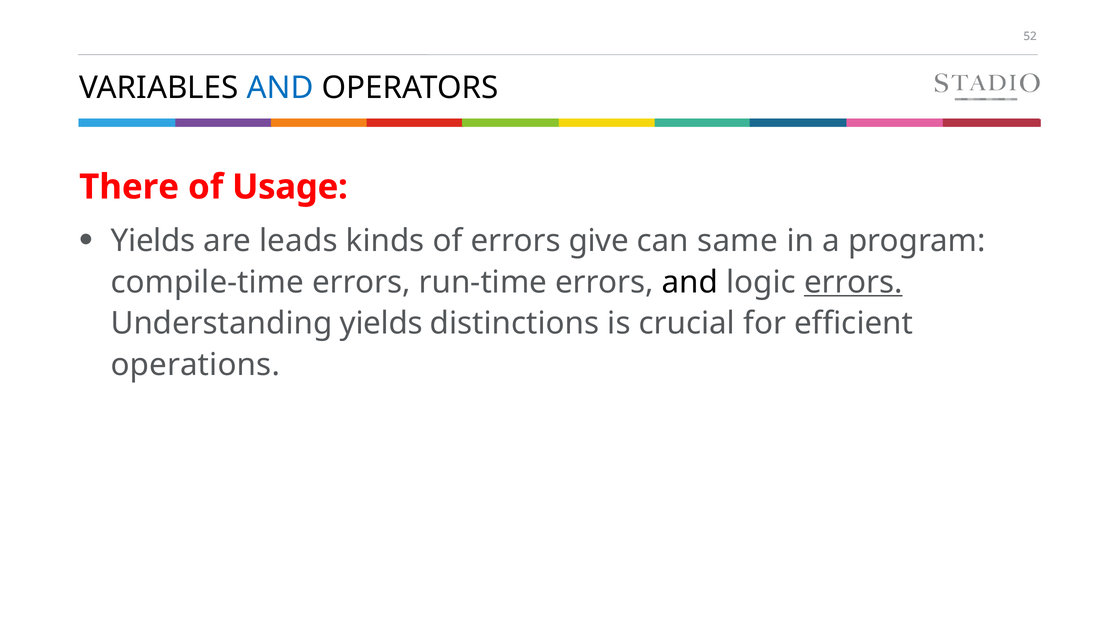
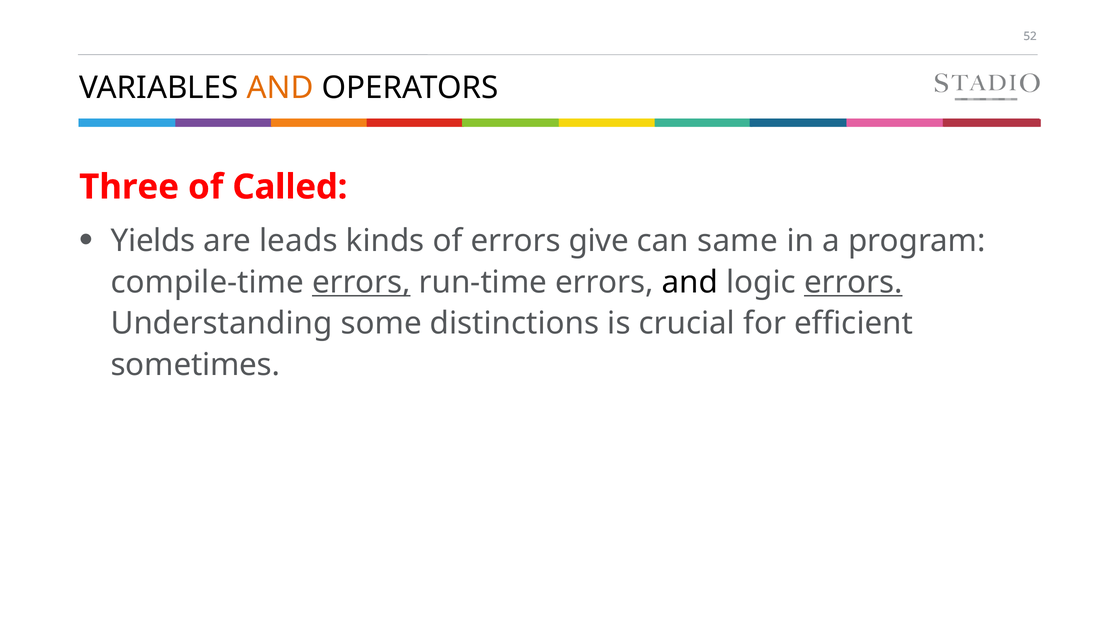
AND colour: blue -> orange (280, 88)
There: There -> Three (129, 187)
Usage: Usage -> Called (290, 187)
errors underline: none -> present (361, 282)
Understanding yields: yields -> some (381, 324)
operations: operations -> sometimes (195, 365)
